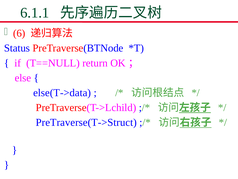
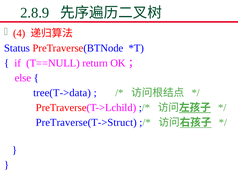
6.1.1: 6.1.1 -> 2.8.9 (35, 13)
6: 6 -> 4 (19, 33)
else(T->data: else(T->data -> tree(T->data (62, 92)
